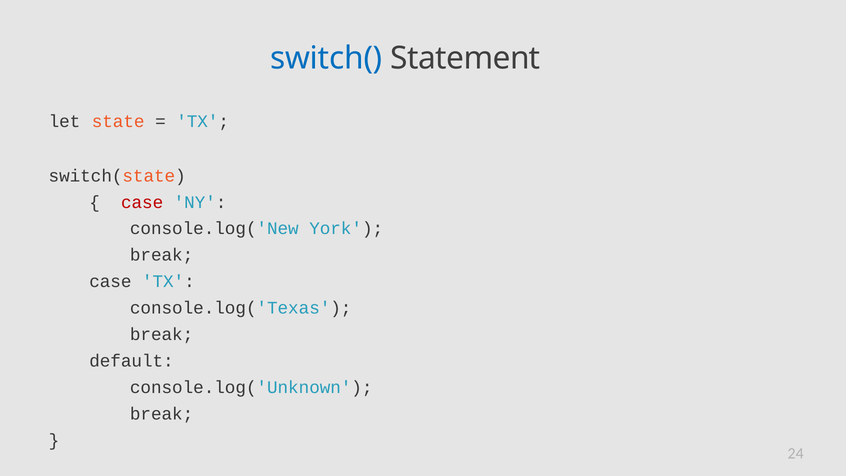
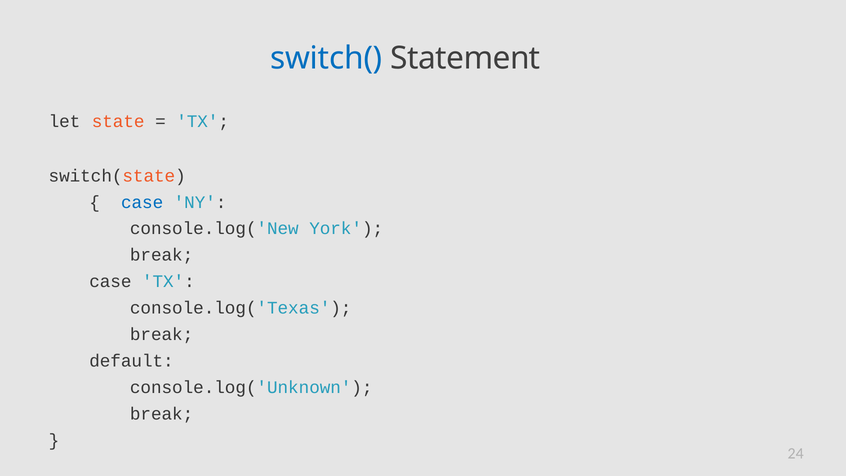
case colour: red -> blue (142, 202)
